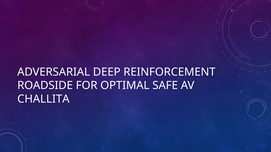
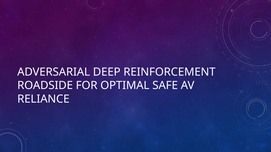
CHALLITA: CHALLITA -> RELIANCE (43, 99)
